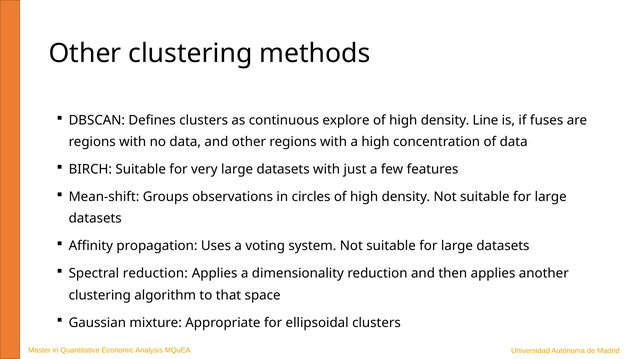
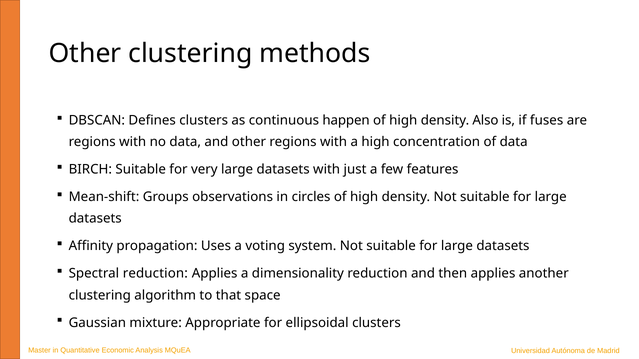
explore: explore -> happen (346, 121)
Line: Line -> Also (485, 121)
